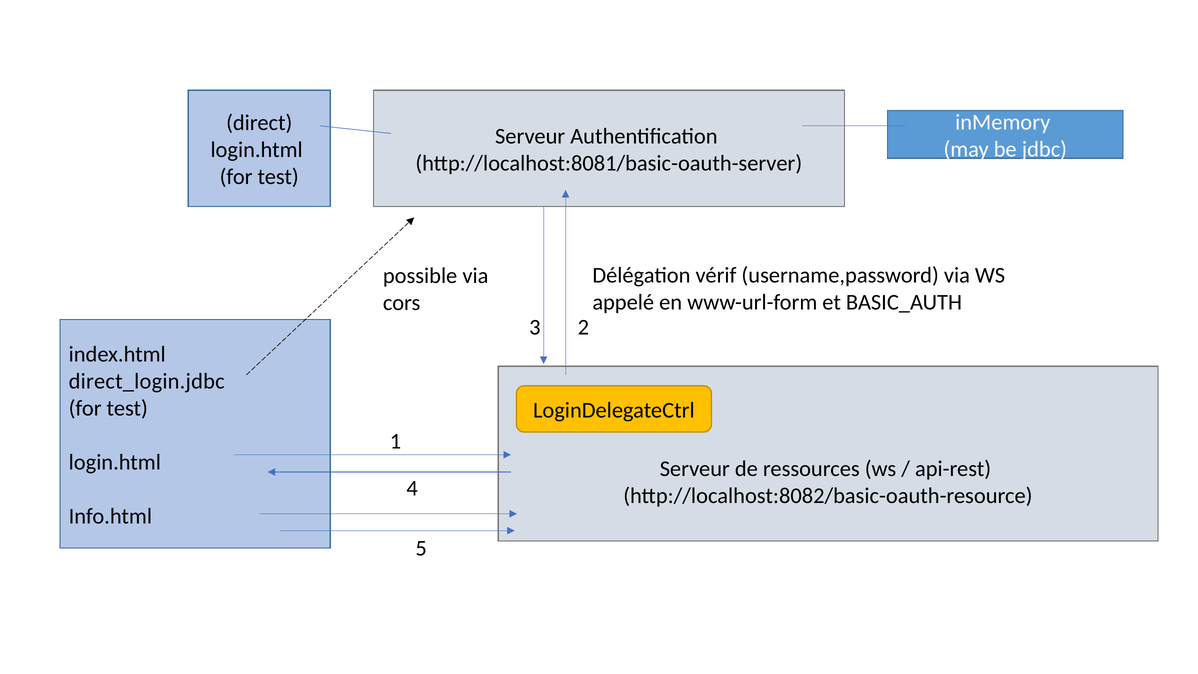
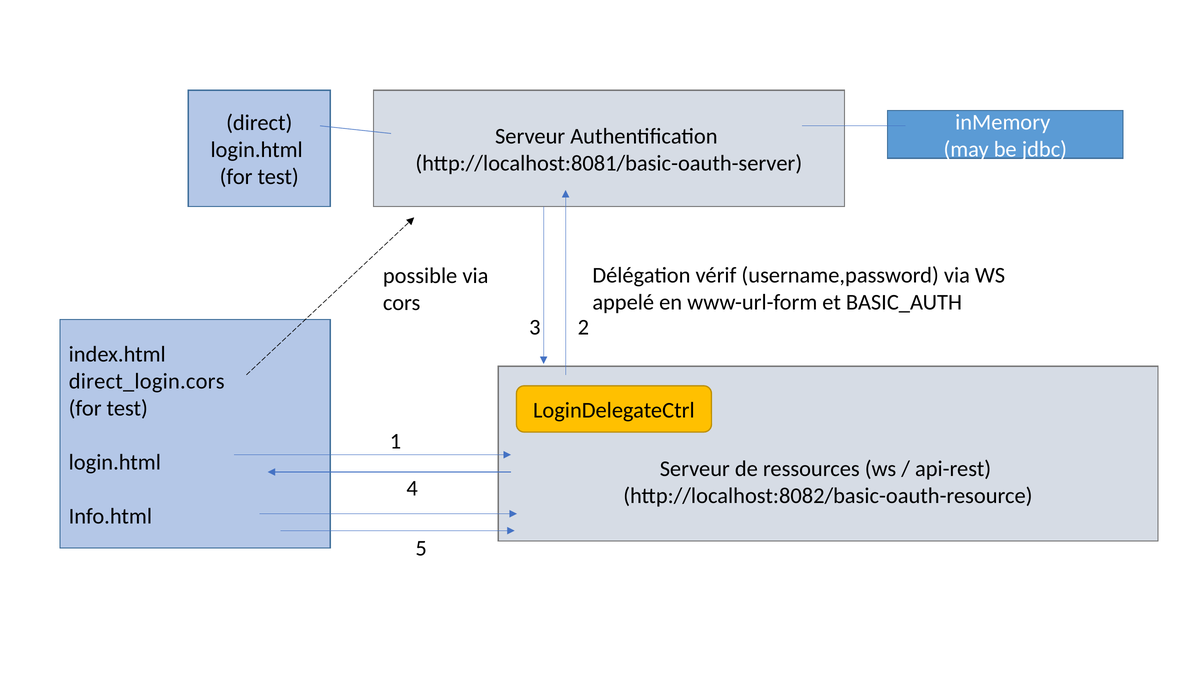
direct_login.jdbc: direct_login.jdbc -> direct_login.cors (147, 381)
